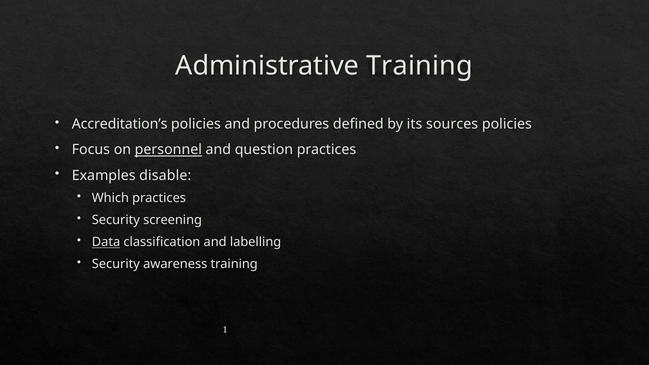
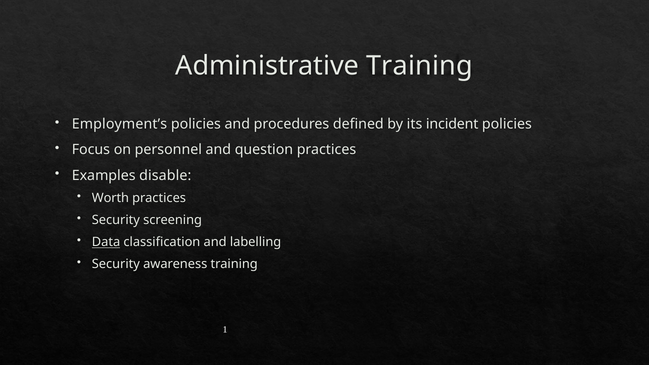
Accreditation’s: Accreditation’s -> Employment’s (119, 124)
sources: sources -> incident (452, 124)
personnel underline: present -> none (168, 150)
Which: Which -> Worth (110, 198)
